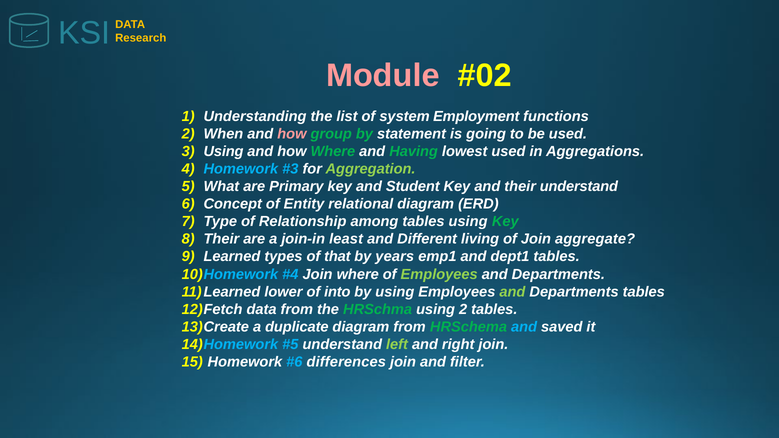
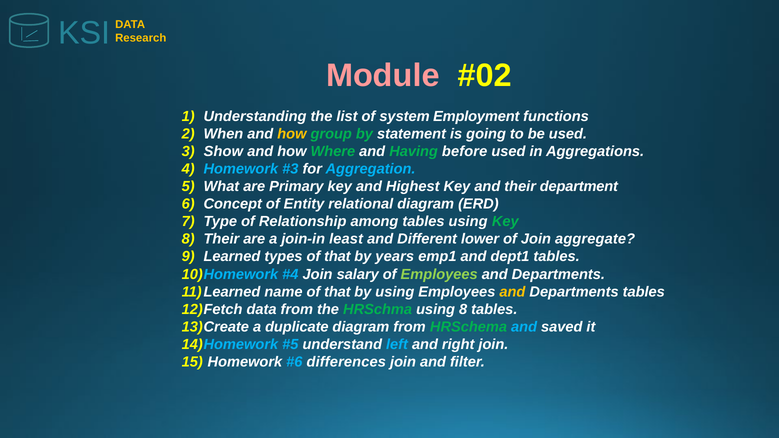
how colour: pink -> yellow (292, 134)
3 Using: Using -> Show (223, 152)
lowest: lowest -> before (465, 152)
Aggregation colour: light green -> light blue (371, 169)
Student: Student -> Highest (413, 187)
their understand: understand -> department (579, 187)
living: living -> lower (480, 239)
Join where: where -> salary (358, 274)
lower: lower -> name (283, 292)
into: into -> that (337, 292)
and colour: light green -> yellow (512, 292)
using 2: 2 -> 8 (463, 309)
left colour: light green -> light blue (397, 344)
